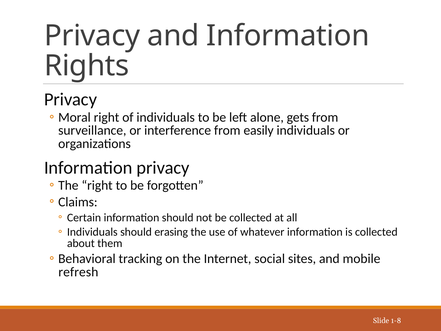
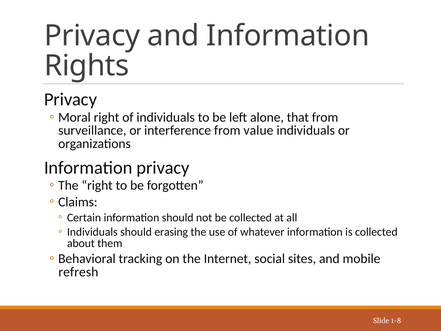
gets: gets -> that (298, 117)
easily: easily -> value (258, 130)
